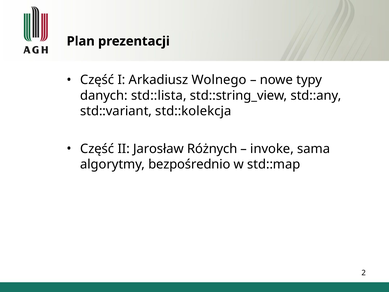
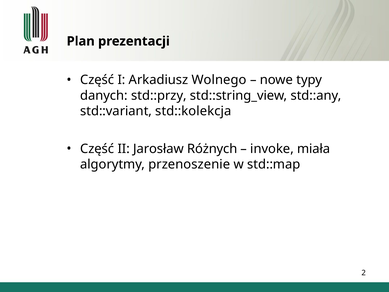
std::lista: std::lista -> std::przy (159, 95)
sama: sama -> miała (314, 149)
bezpośrednio: bezpośrednio -> przenoszenie (189, 164)
